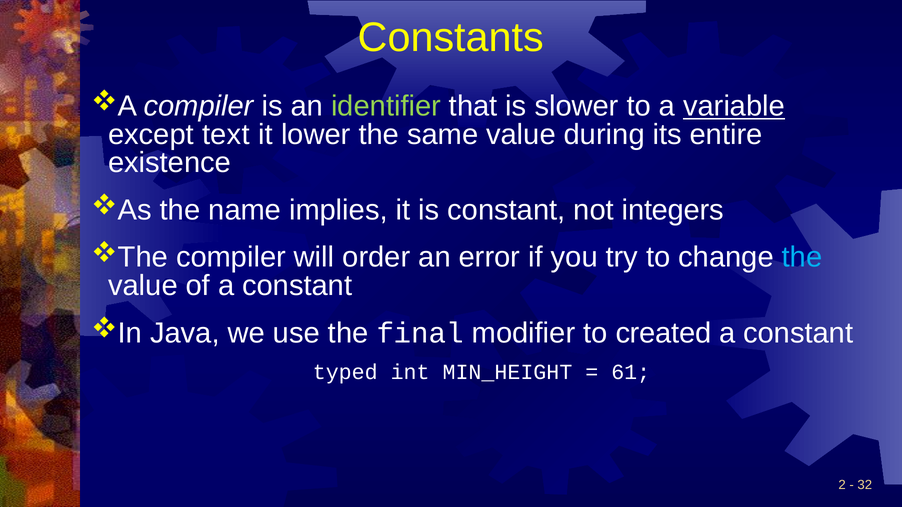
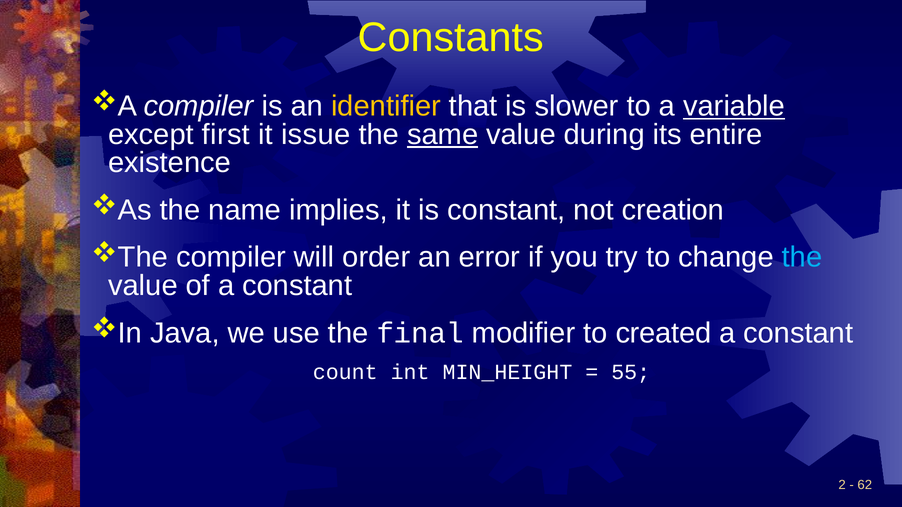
identifier colour: light green -> yellow (386, 106)
text: text -> first (226, 135)
lower: lower -> issue (316, 135)
same underline: none -> present (443, 135)
integers: integers -> creation (673, 210)
typed: typed -> count (345, 372)
61: 61 -> 55 (631, 372)
32: 32 -> 62 (865, 485)
